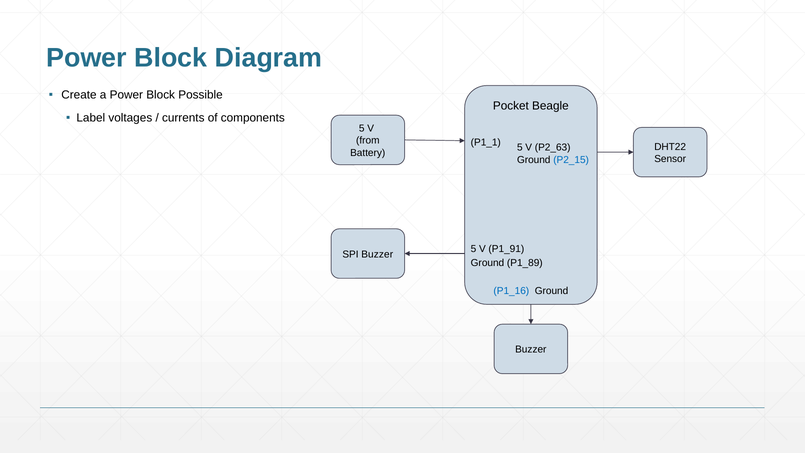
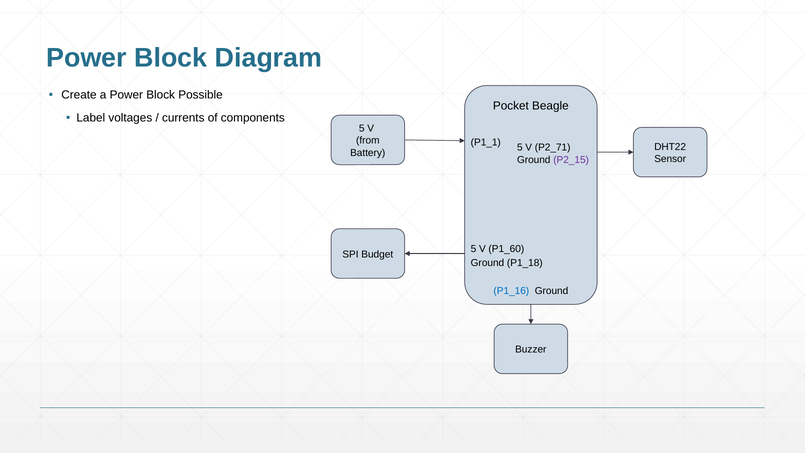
P2_63: P2_63 -> P2_71 (553, 148)
P2_15 colour: blue -> purple (571, 160)
P1_91: P1_91 -> P1_60 (506, 249)
SPI Buzzer: Buzzer -> Budget (377, 254)
P1_89: P1_89 -> P1_18 (525, 263)
